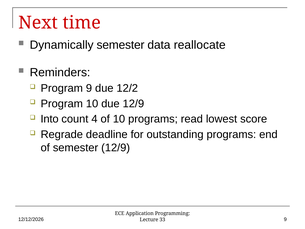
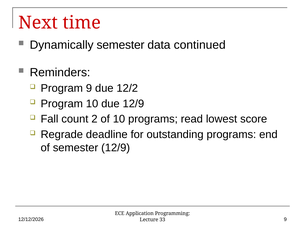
reallocate: reallocate -> continued (200, 45)
Into: Into -> Fall (50, 119)
4: 4 -> 2 (94, 119)
